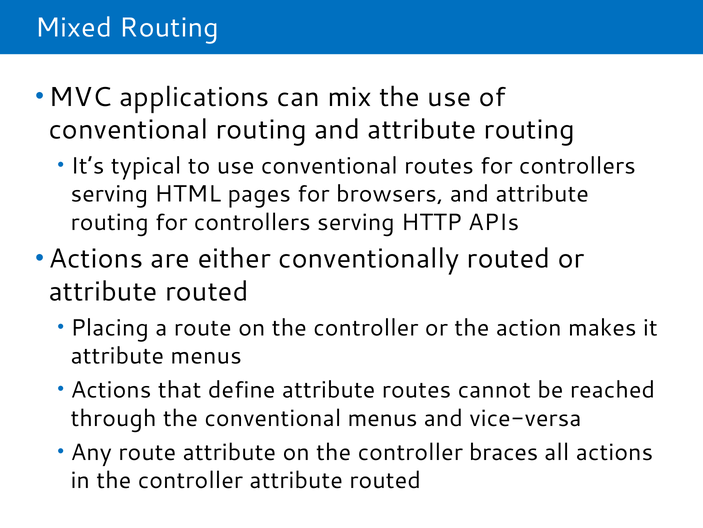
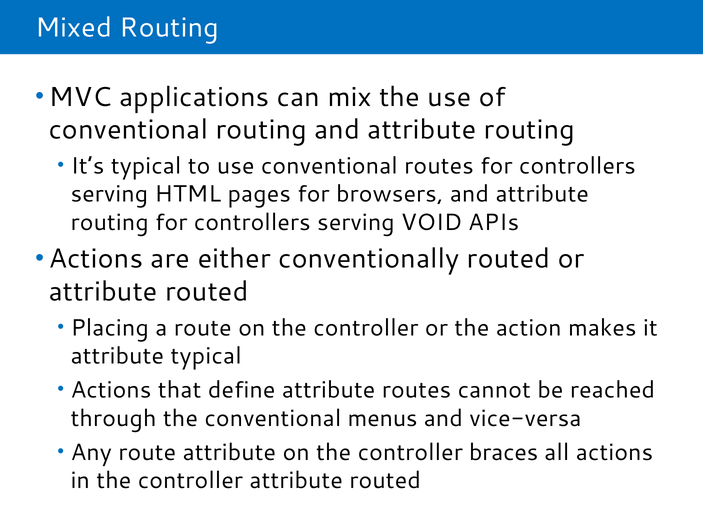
HTTP: HTTP -> VOID (431, 222)
attribute menus: menus -> typical (206, 356)
